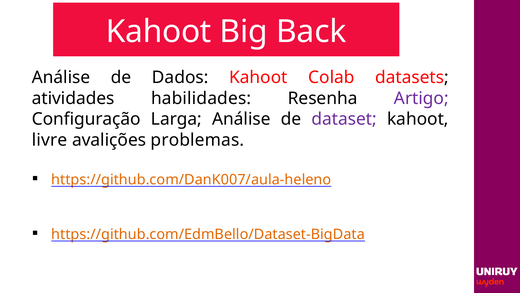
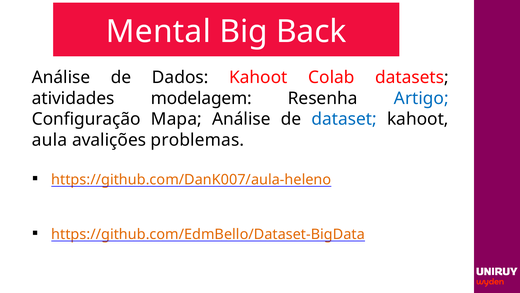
Kahoot: Kahoot -> Mental (158, 32)
habilidades: habilidades -> modelagem (201, 98)
Artigo colour: purple -> blue (421, 98)
Larga: Larga -> Mapa (176, 119)
dataset colour: purple -> blue (344, 119)
livre: livre -> aula (50, 140)
